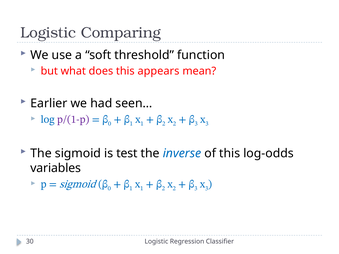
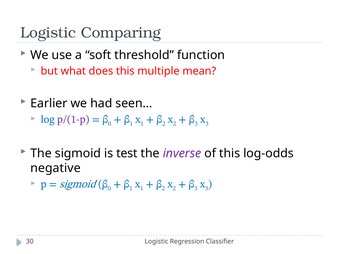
appears: appears -> multiple (158, 71)
inverse colour: blue -> purple (182, 153)
variables: variables -> negative (56, 168)
